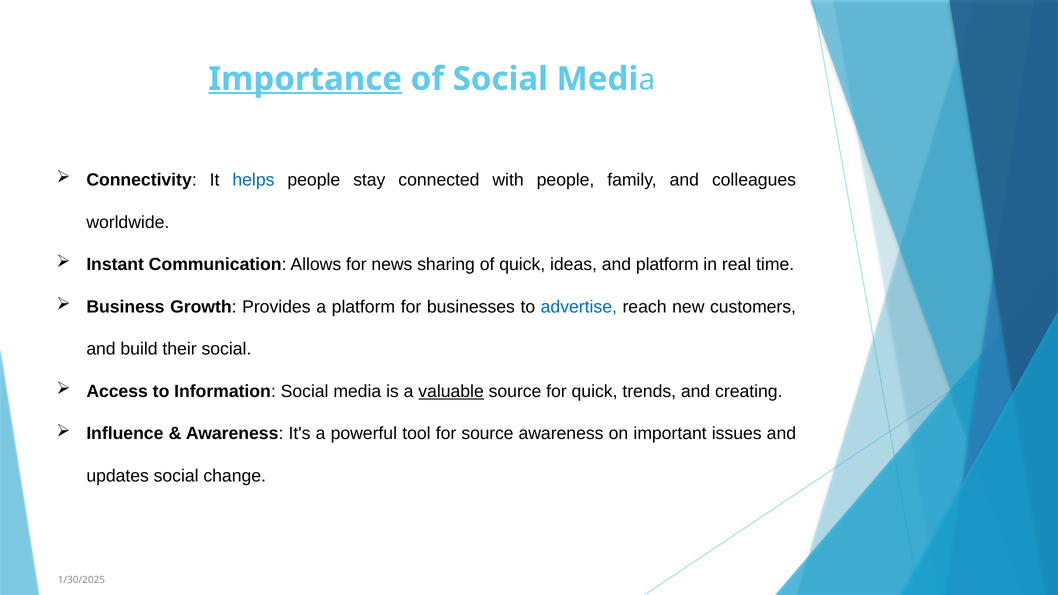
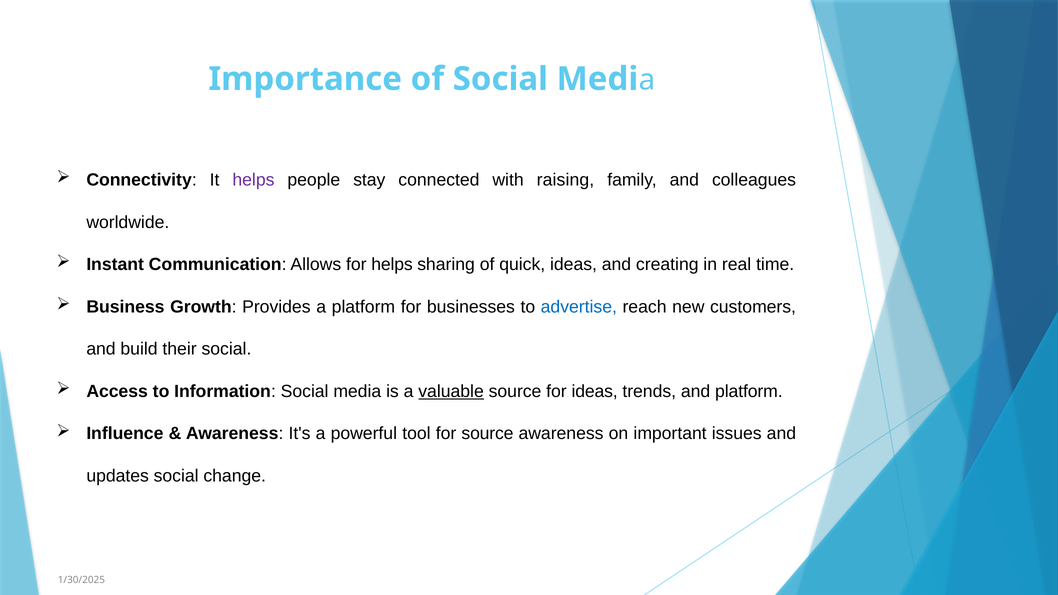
Importance underline: present -> none (305, 79)
helps colour: blue -> purple (253, 180)
with people: people -> raising (565, 180)
for news: news -> helps (392, 265)
and platform: platform -> creating (667, 265)
for quick: quick -> ideas (595, 391)
and creating: creating -> platform (749, 391)
